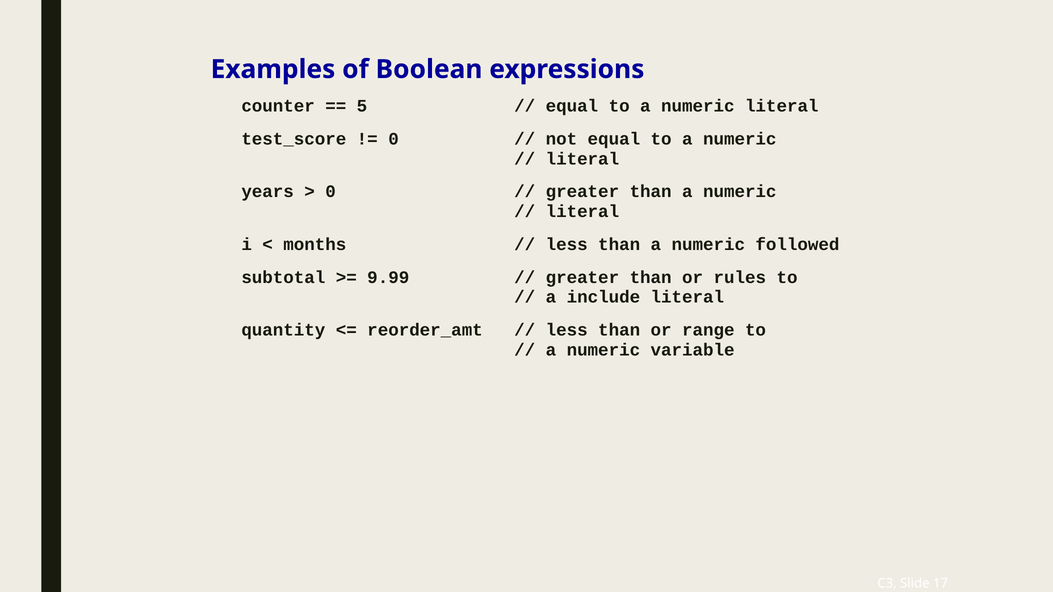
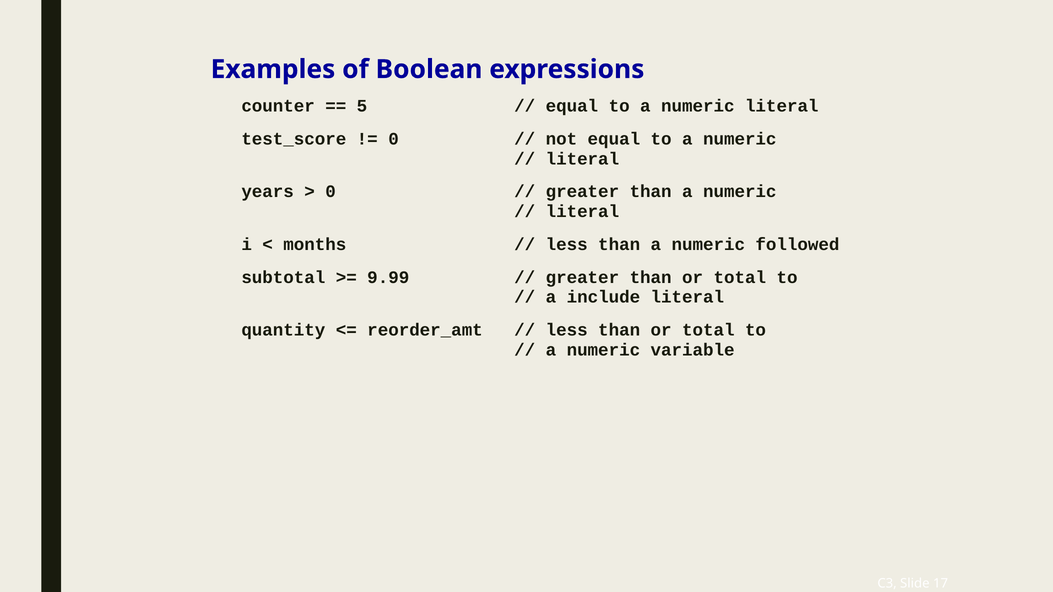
greater than or rules: rules -> total (740, 277)
less than or range: range -> total (708, 330)
